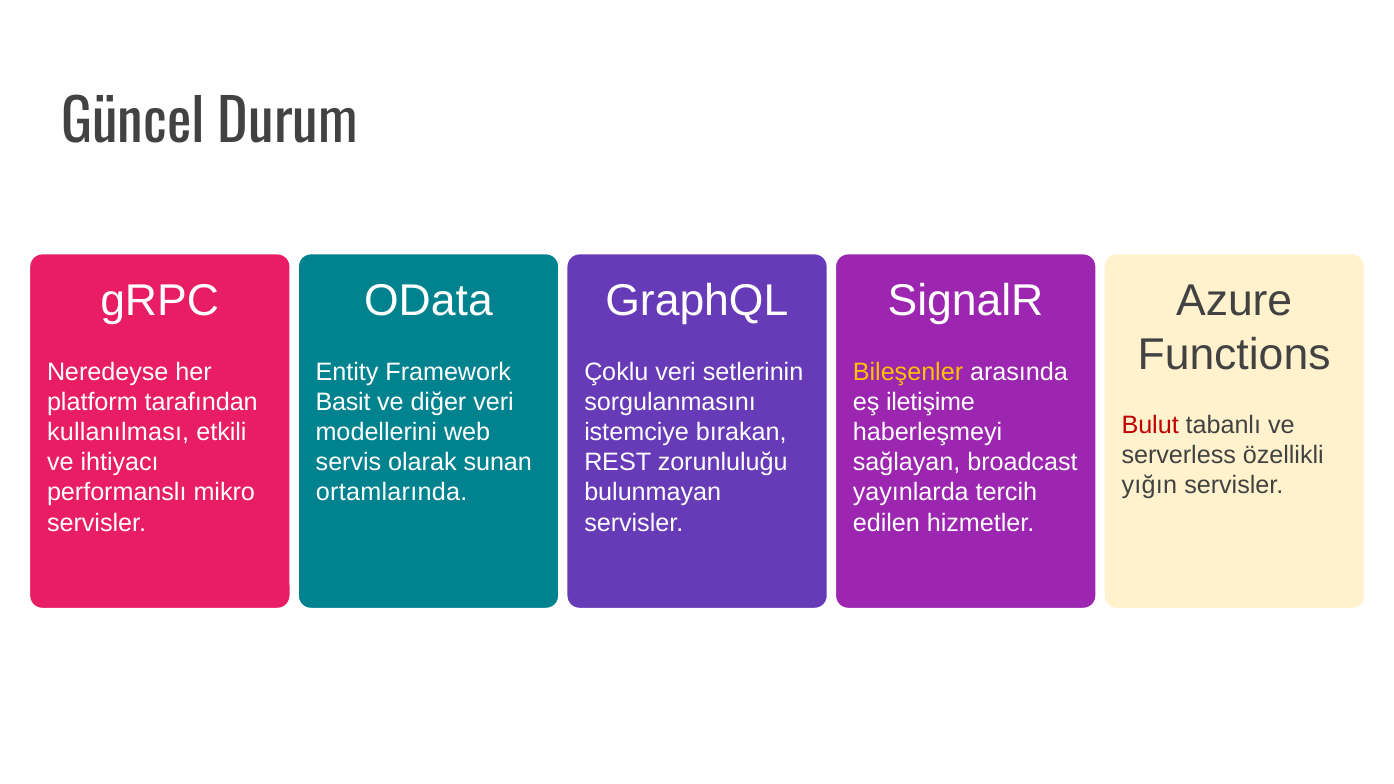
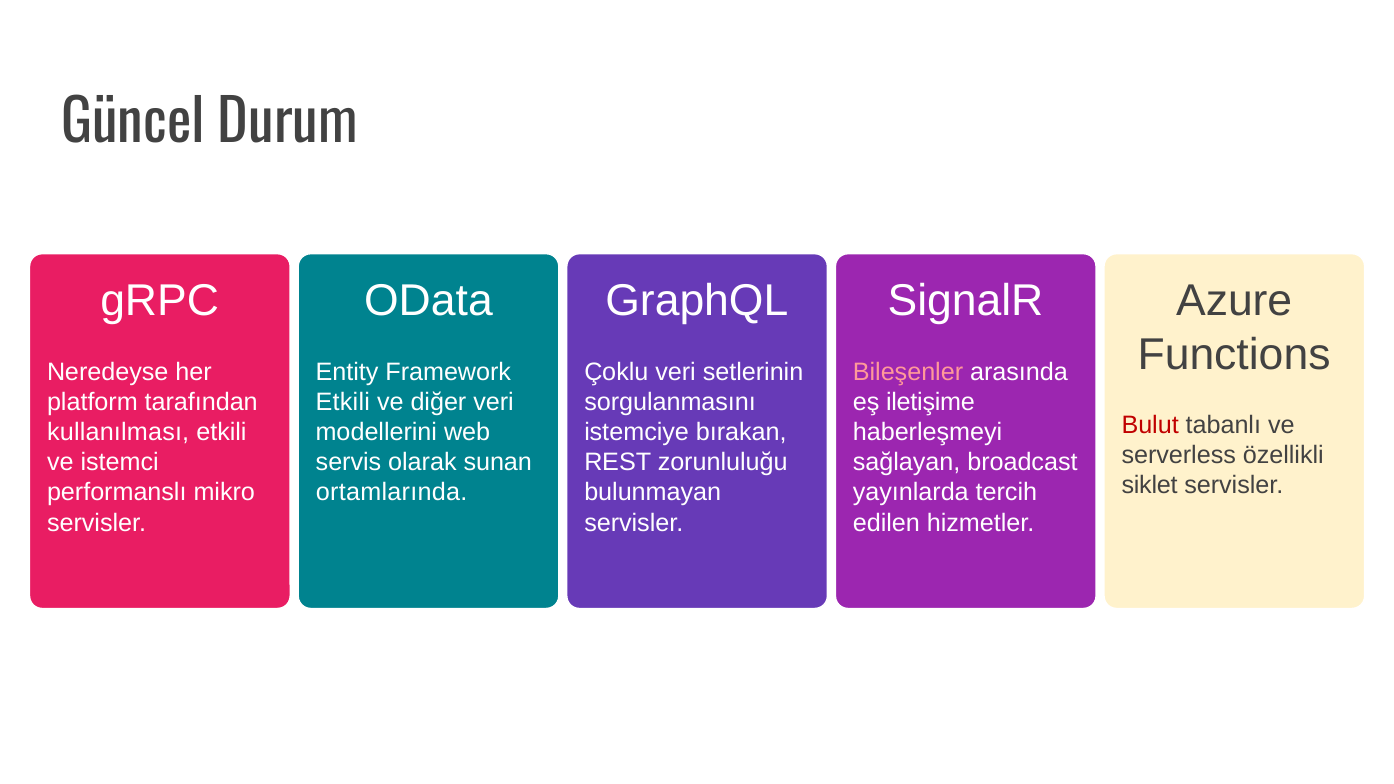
Bileşenler colour: yellow -> pink (908, 372)
Basit: Basit -> Etkili (343, 402)
ihtiyacı: ihtiyacı -> istemci (120, 463)
yığın: yığın -> siklet (1150, 486)
